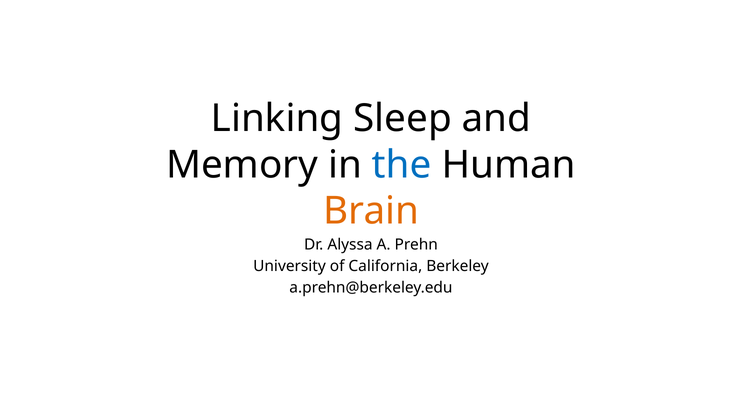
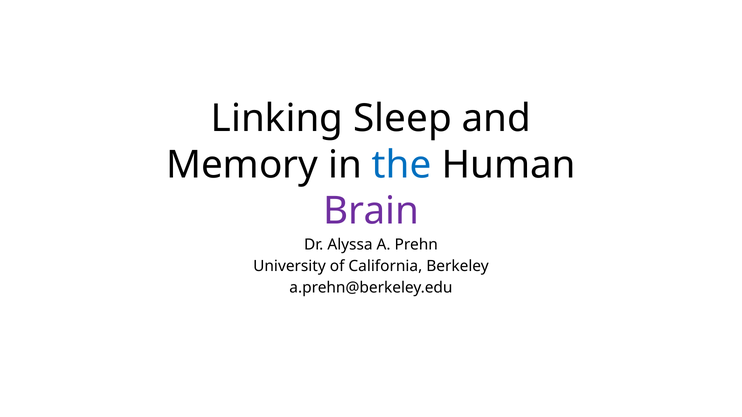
Brain colour: orange -> purple (371, 211)
